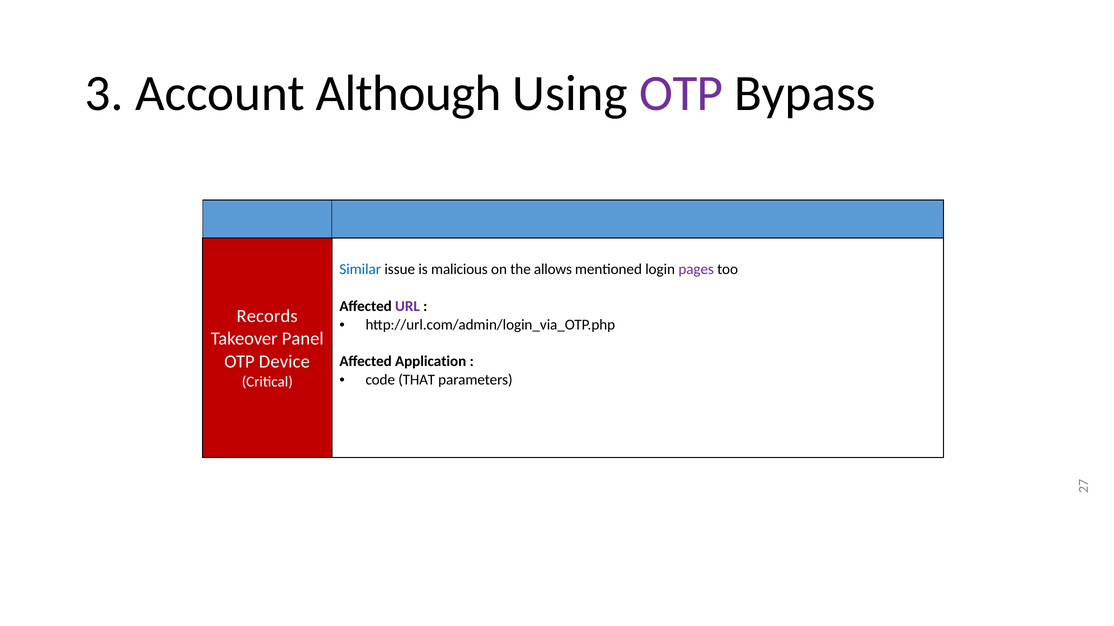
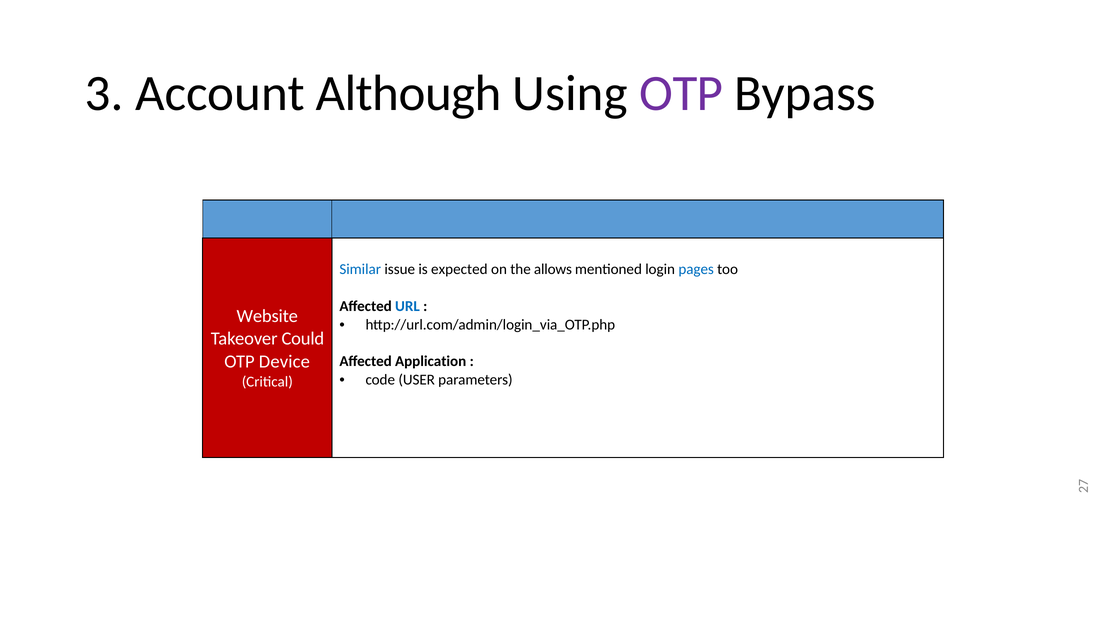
malicious: malicious -> expected (459, 270)
pages colour: purple -> blue (696, 270)
URL colour: purple -> blue (407, 306)
Records: Records -> Website (267, 316)
Panel: Panel -> Could (303, 339)
THAT: THAT -> USER (417, 380)
